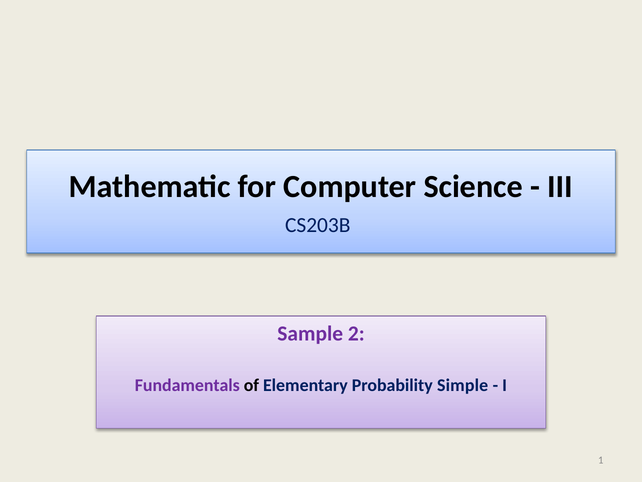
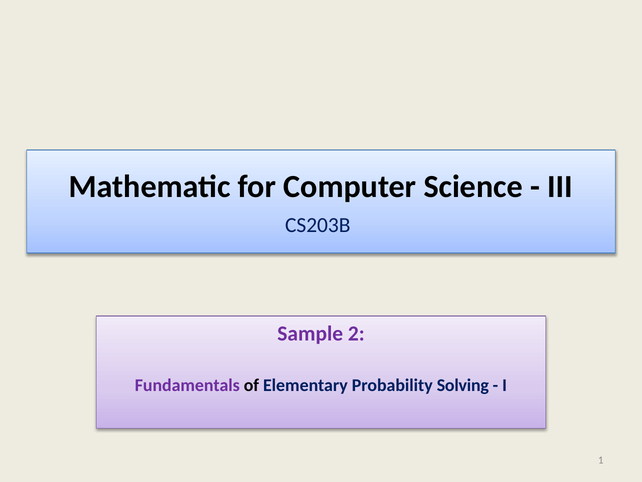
Simple: Simple -> Solving (463, 385)
